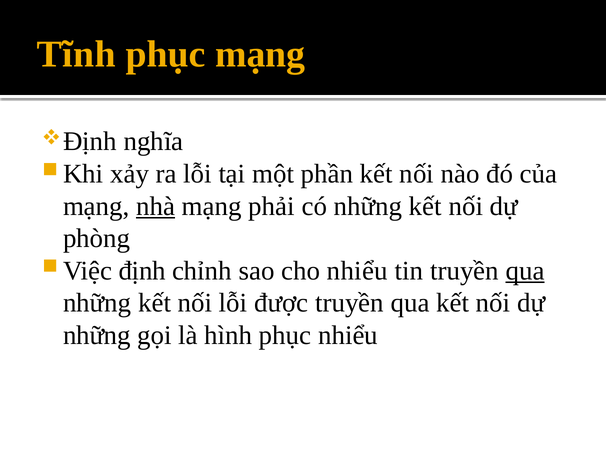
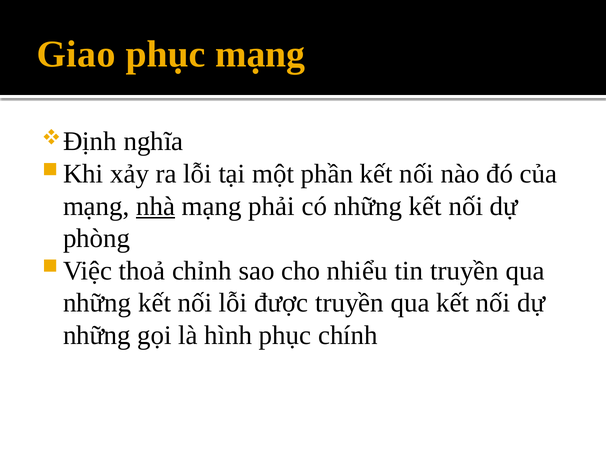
Tĩnh: Tĩnh -> Giao (76, 54)
định: định -> thoả (142, 271)
qua underline: present -> none (525, 271)
phục nhiểu: nhiểu -> chính (348, 336)
